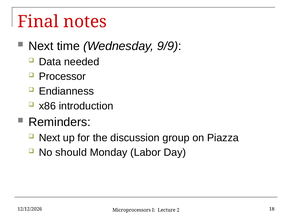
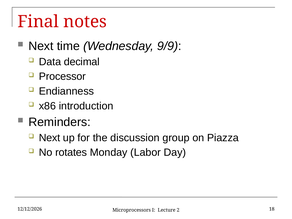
needed: needed -> decimal (82, 62)
should: should -> rotates (71, 153)
